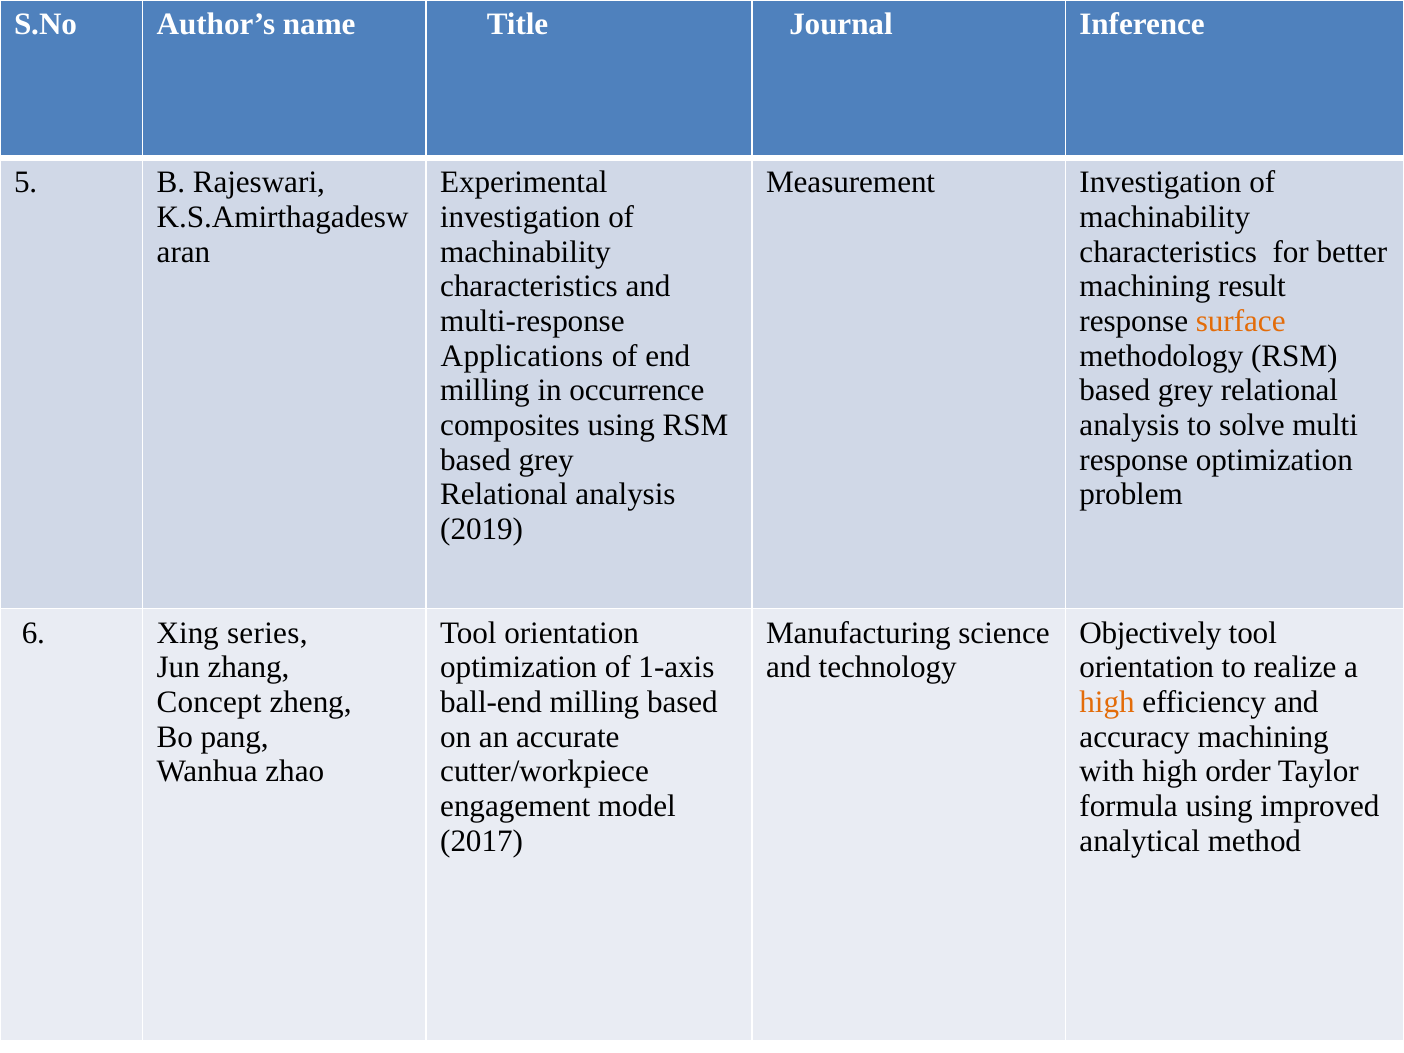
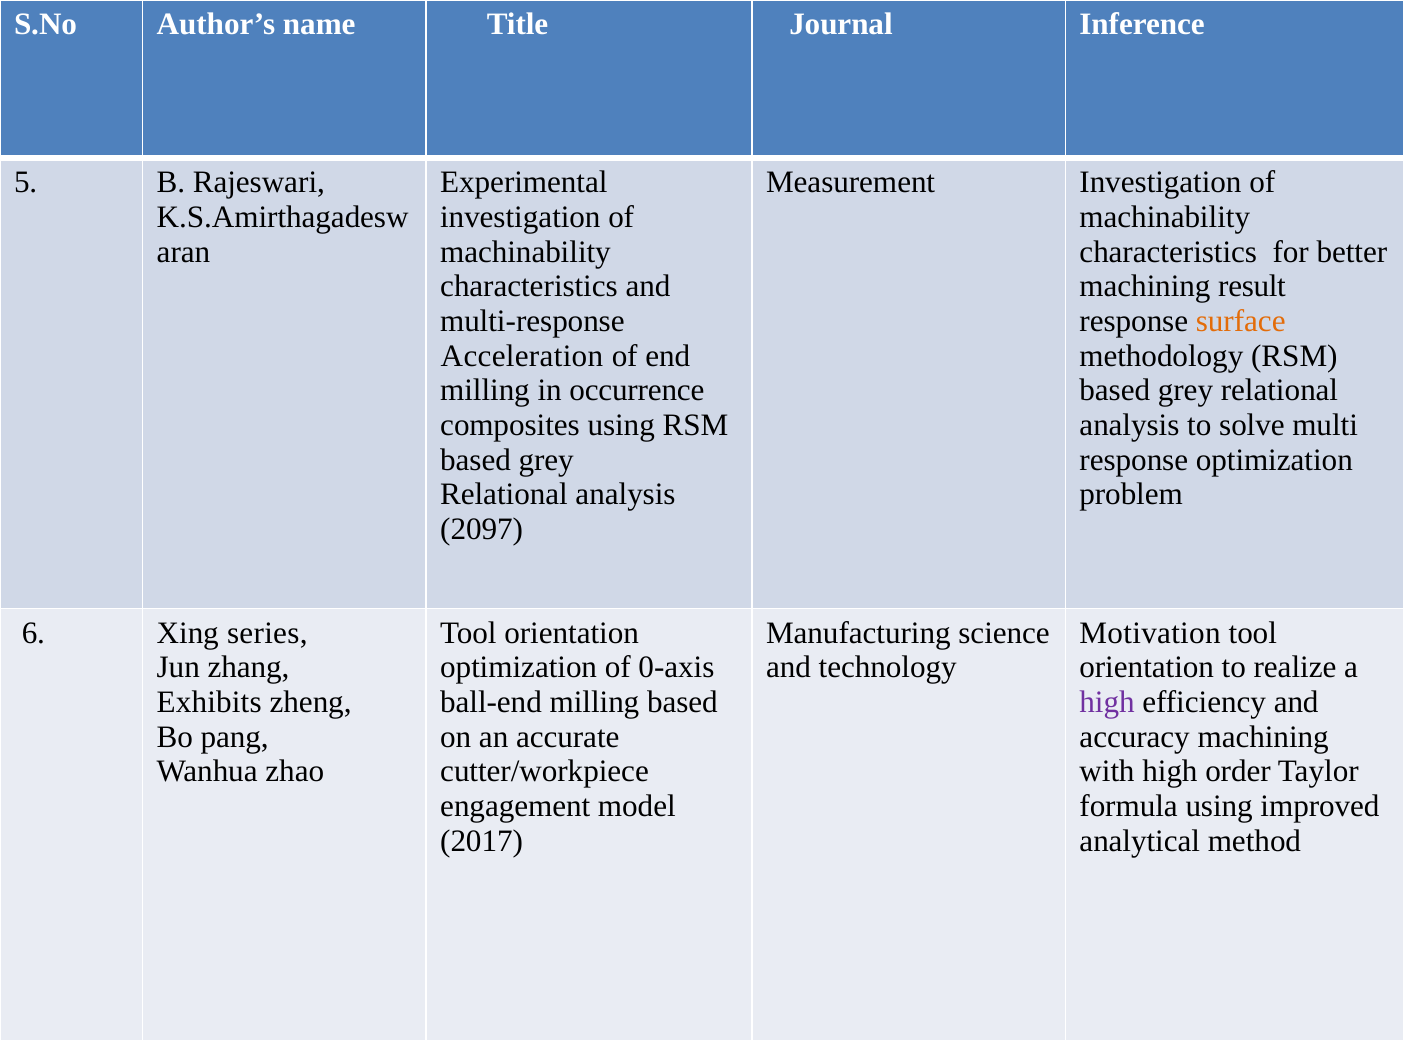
Applications: Applications -> Acceleration (522, 356)
2019: 2019 -> 2097 (482, 529)
Objectively: Objectively -> Motivation (1150, 633)
1-axis: 1-axis -> 0-axis (676, 668)
Concept: Concept -> Exhibits (209, 702)
high colour: orange -> purple (1107, 702)
